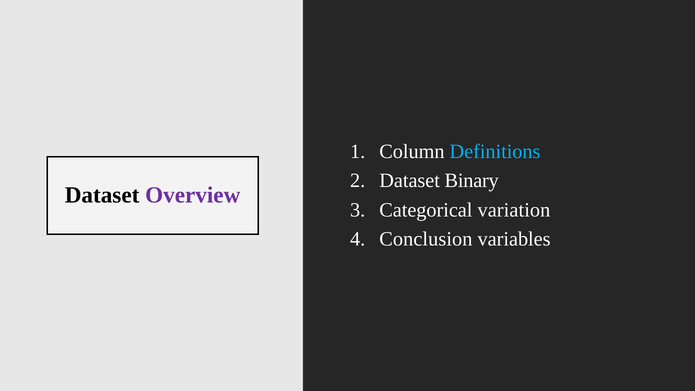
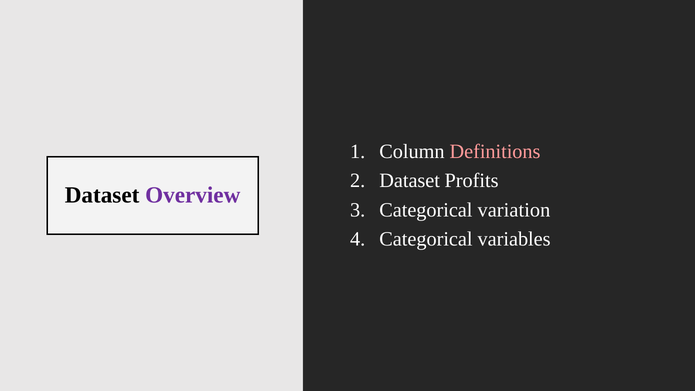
Definitions colour: light blue -> pink (495, 152)
Binary: Binary -> Profits (472, 181)
Conclusion: Conclusion -> Categorical (426, 239)
